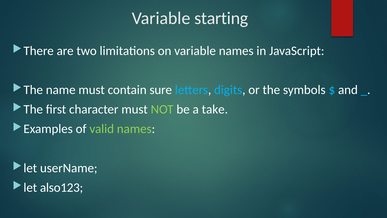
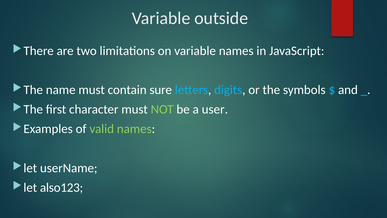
starting: starting -> outside (221, 18)
take: take -> user (215, 109)
